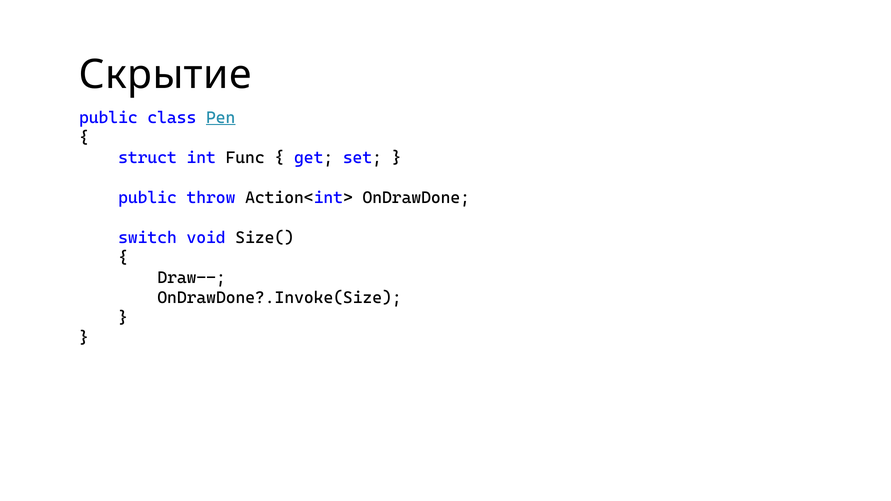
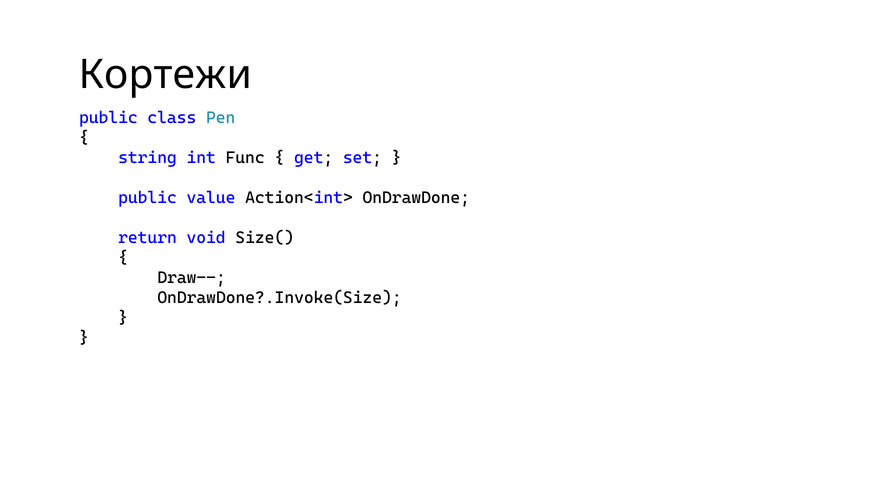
Скрытие: Скрытие -> Кортежи (165, 75)
Pen underline: present -> none (221, 118)
struct: struct -> string (148, 158)
throw: throw -> value (211, 198)
switch: switch -> return (148, 238)
